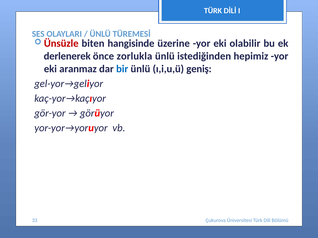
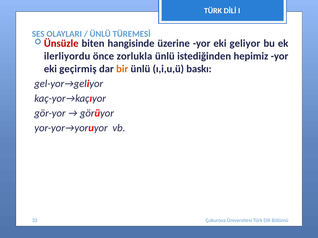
olabilir: olabilir -> geliyor (245, 43)
derlenerek: derlenerek -> ilerliyordu (67, 56)
aranmaz: aranmaz -> geçirmiş (78, 69)
bir colour: blue -> orange (122, 69)
geniş: geniş -> baskı (199, 69)
